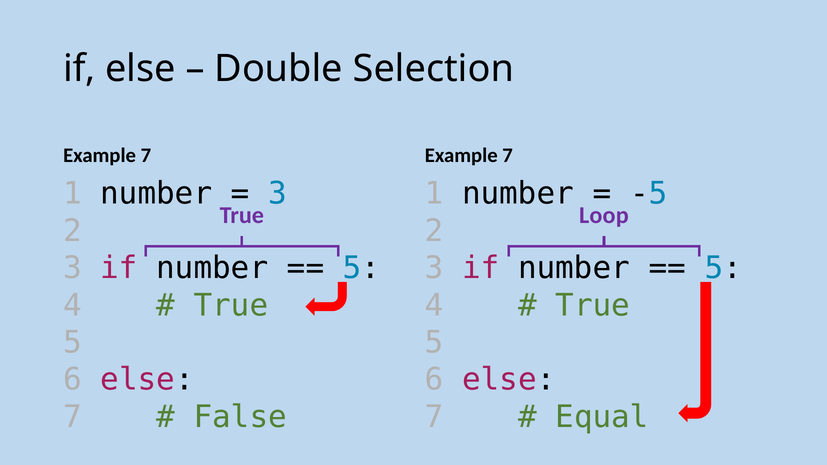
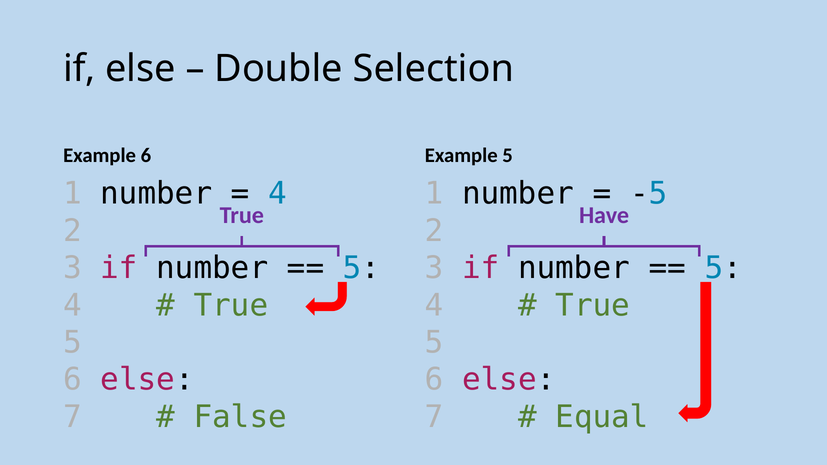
7: 7 -> 6 (146, 156)
7: 7 -> 5 (508, 156)
3: 3 -> 4 (278, 194)
Loop: Loop -> Have (604, 215)
